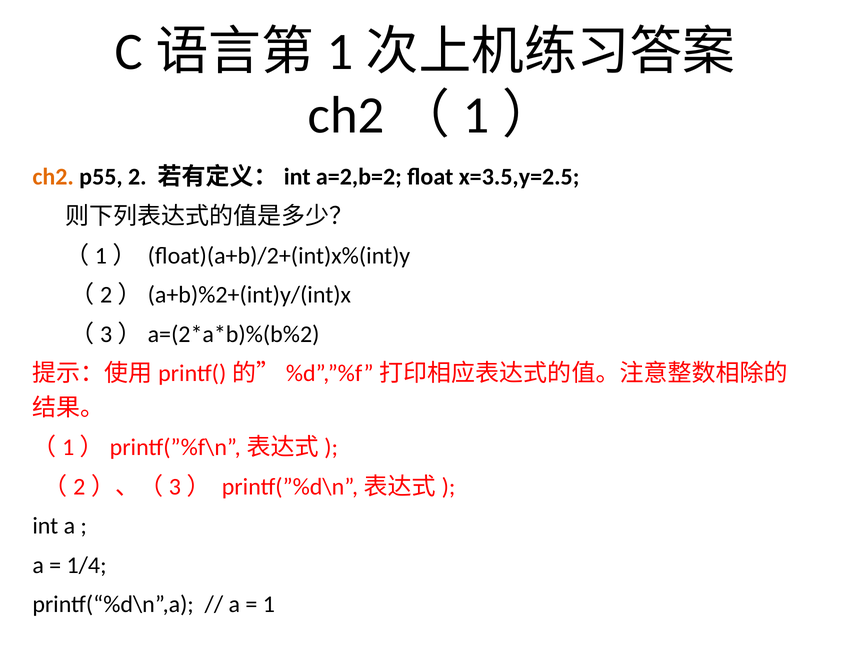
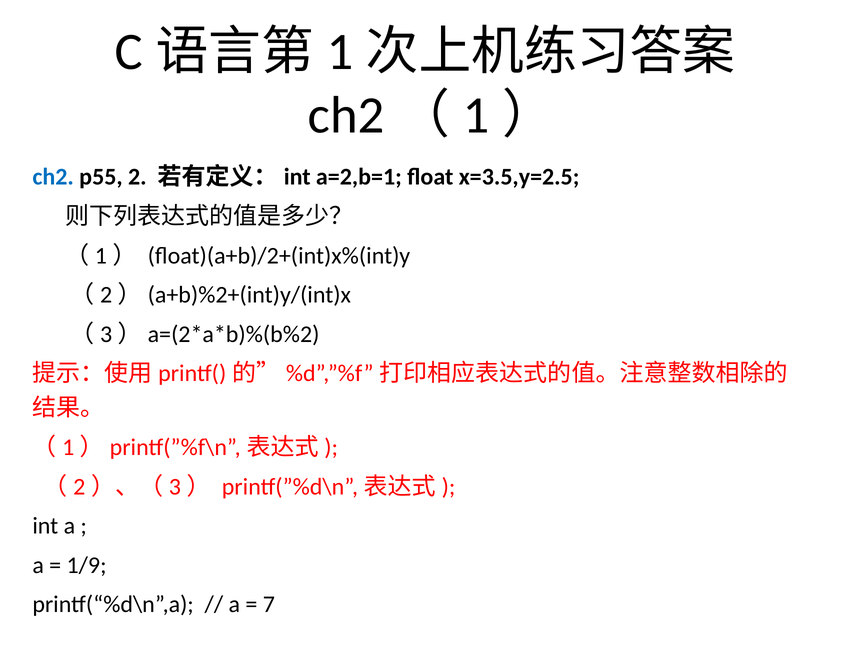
ch2 colour: orange -> blue (53, 177)
a=2,b=2: a=2,b=2 -> a=2,b=1 (359, 177)
1/4: 1/4 -> 1/9 (87, 565)
1: 1 -> 7 (269, 605)
